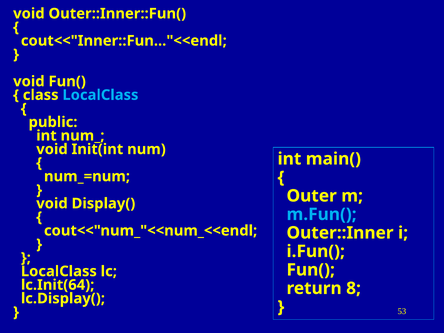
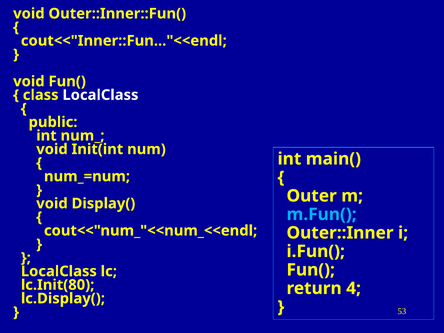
LocalClass colour: light blue -> white (100, 95)
lc.Init(64: lc.Init(64 -> lc.Init(80 (58, 285)
8: 8 -> 4 (354, 288)
